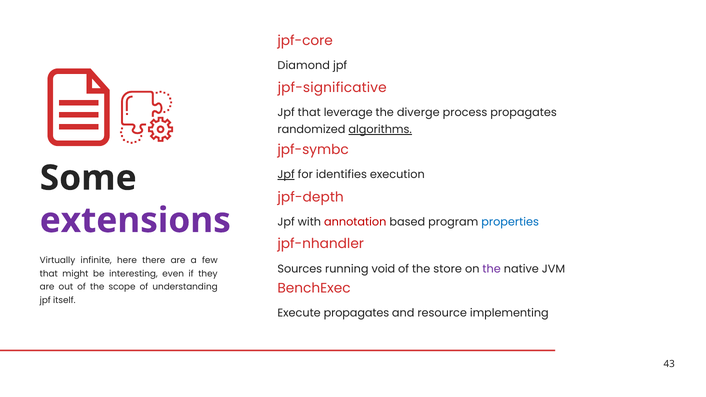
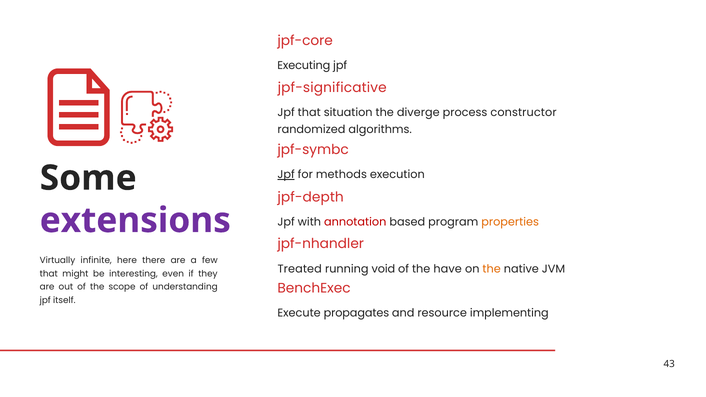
Diamond: Diamond -> Executing (304, 66)
leverage: leverage -> situation (348, 113)
process propagates: propagates -> constructor (524, 113)
algorithms underline: present -> none (380, 130)
identifies: identifies -> methods (341, 175)
properties colour: blue -> orange (510, 222)
Sources: Sources -> Treated (300, 269)
store: store -> have (448, 269)
the colour: purple -> orange (492, 269)
